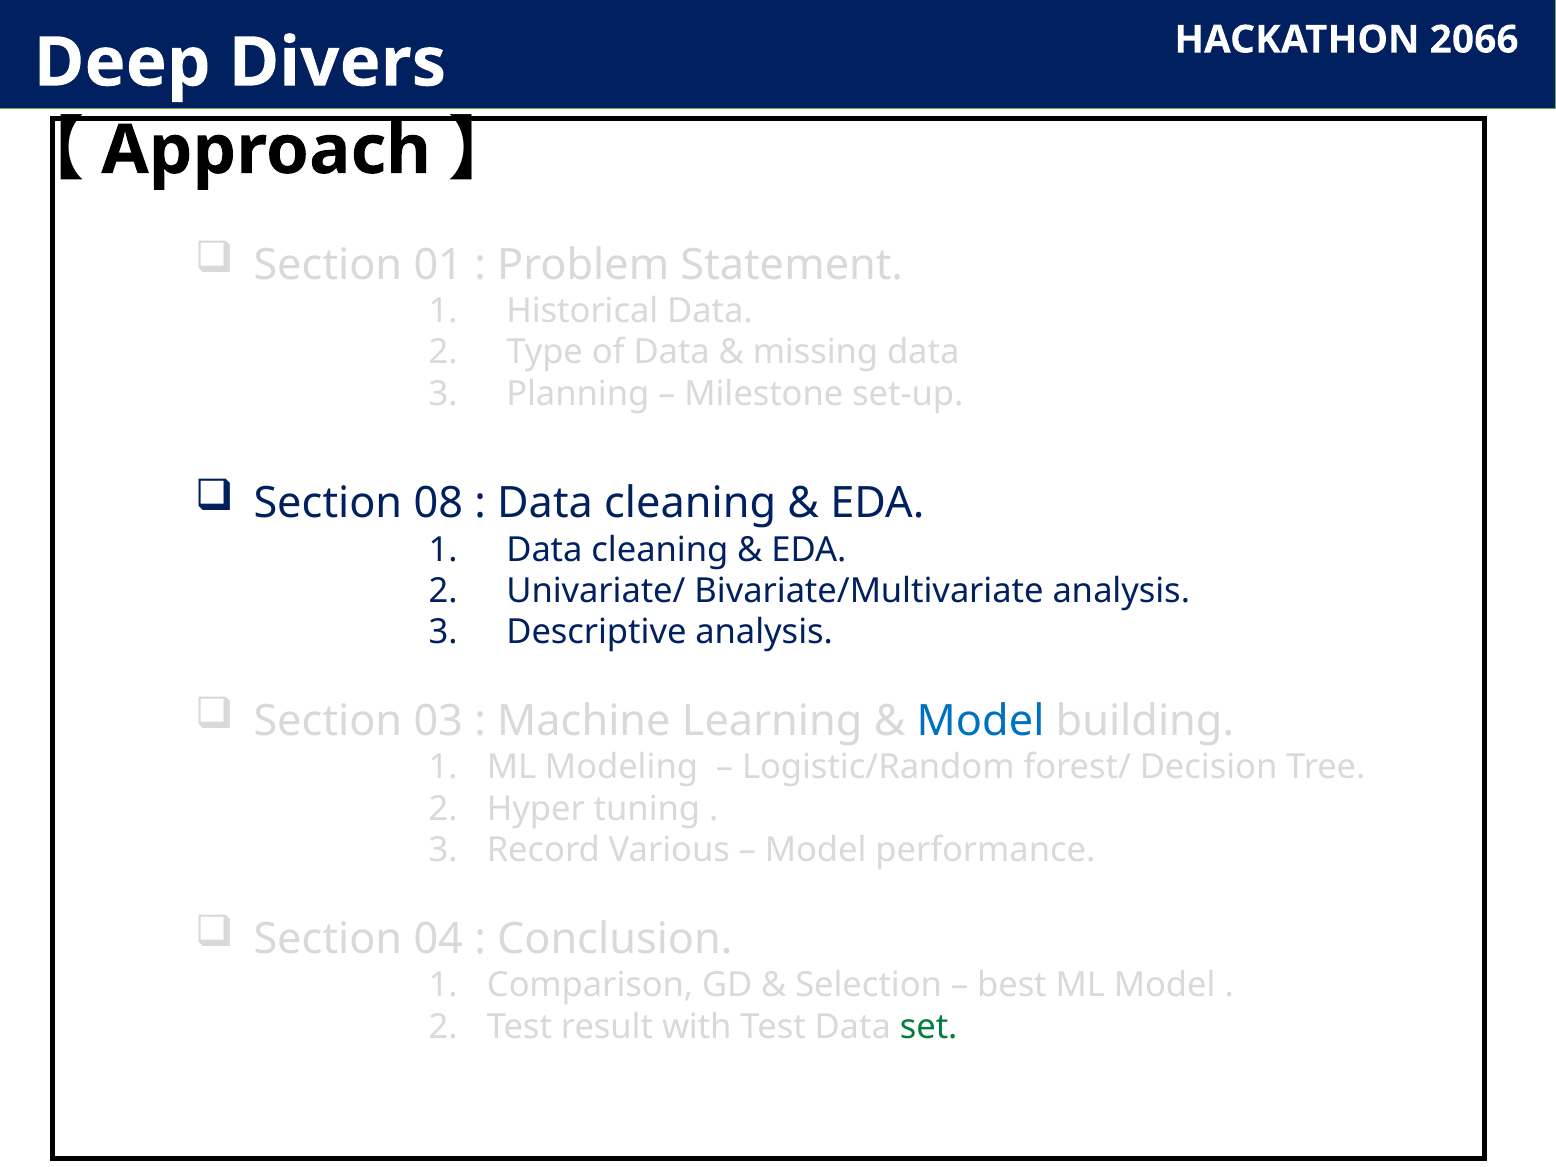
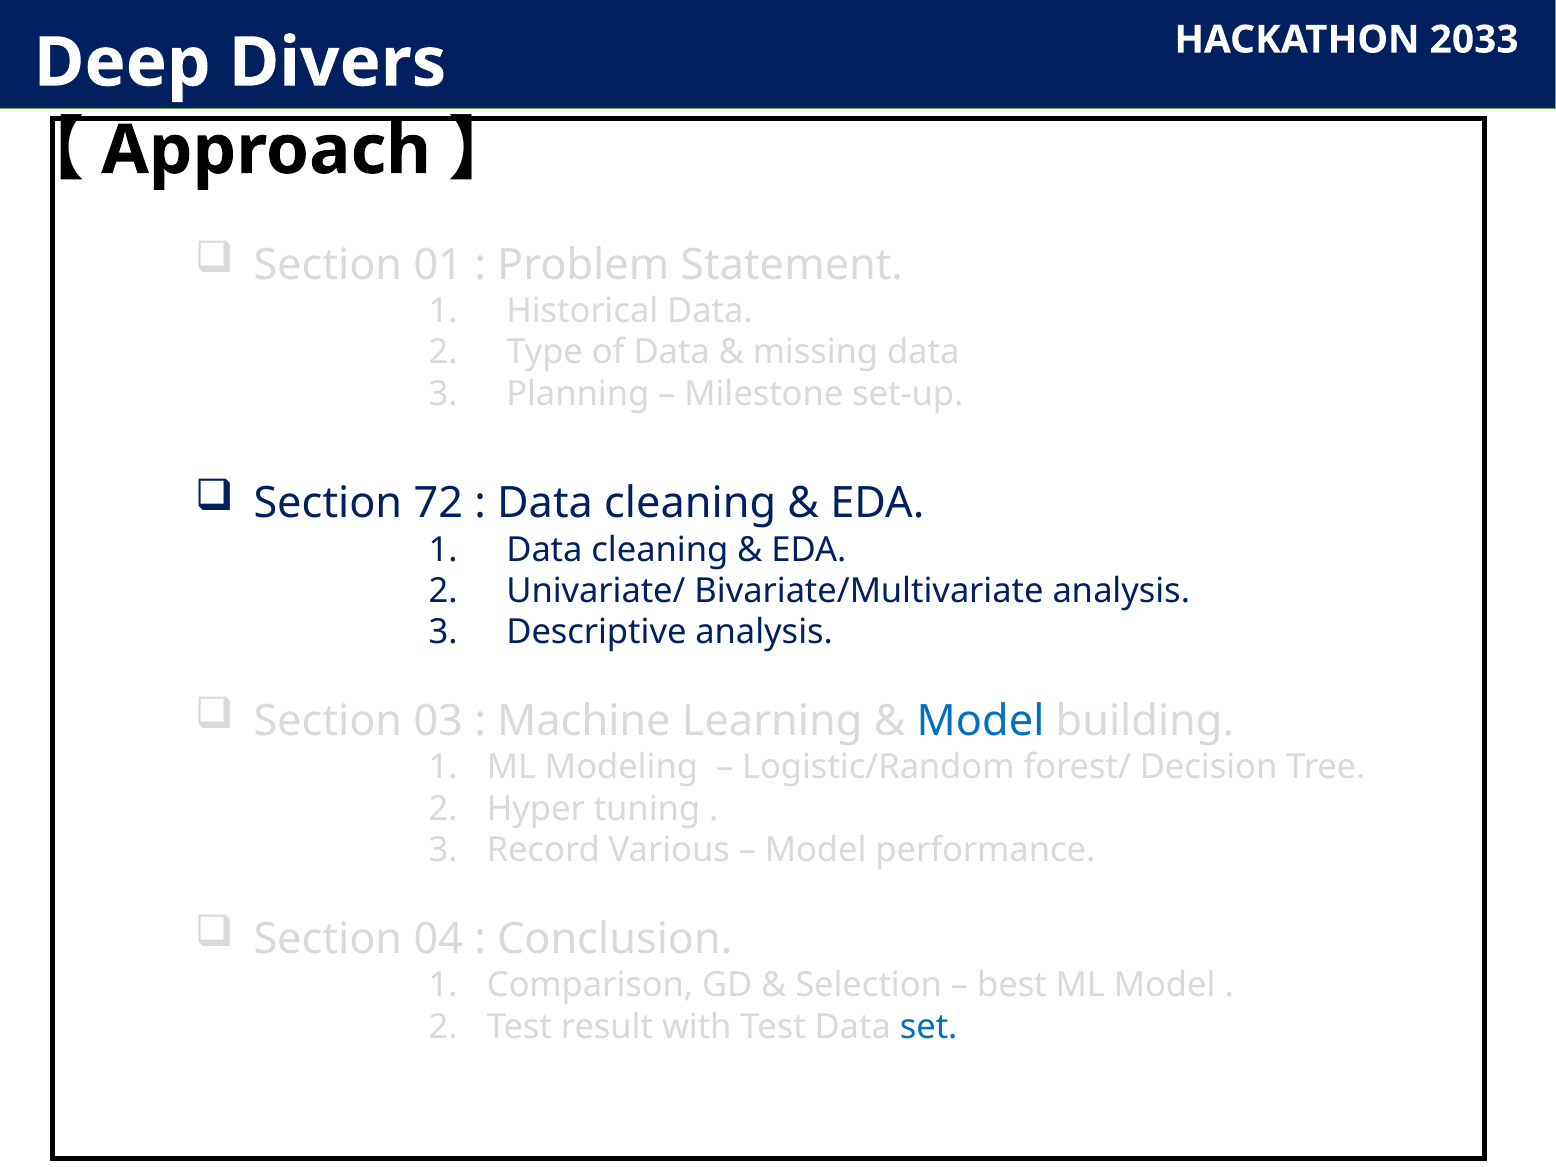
2066: 2066 -> 2033 (1474, 40)
08: 08 -> 72 (438, 504)
set colour: green -> blue (929, 1027)
